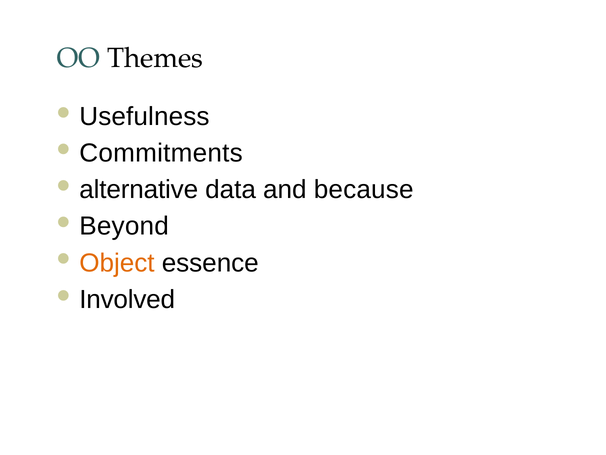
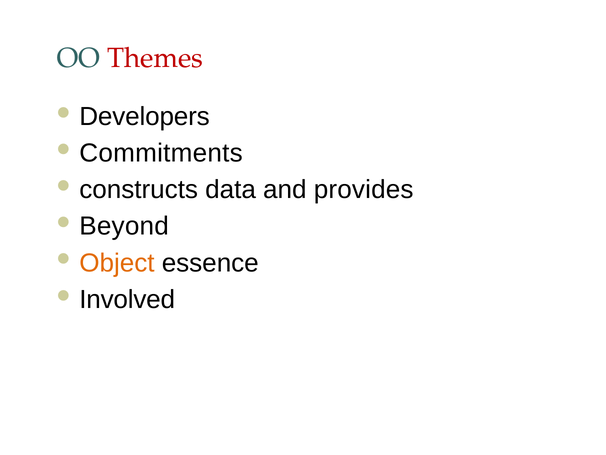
Themes colour: black -> red (155, 58)
Usefulness: Usefulness -> Developers (145, 116)
alternative: alternative -> constructs (139, 190)
because: because -> provides (364, 190)
